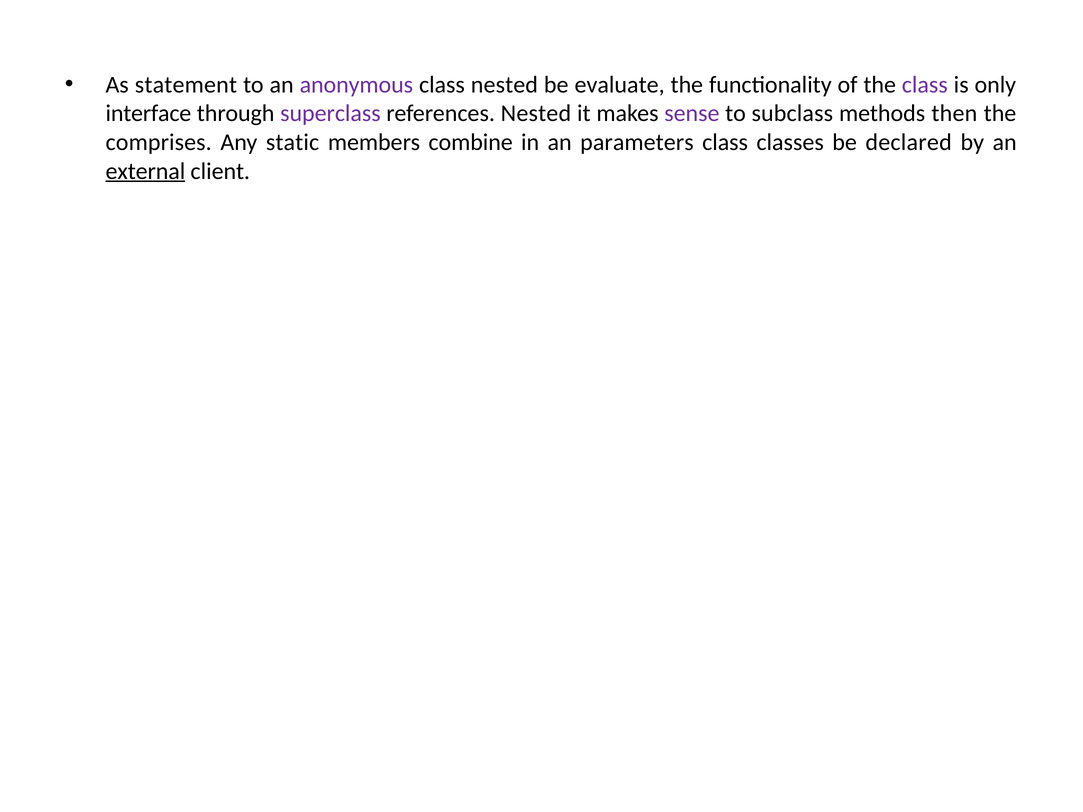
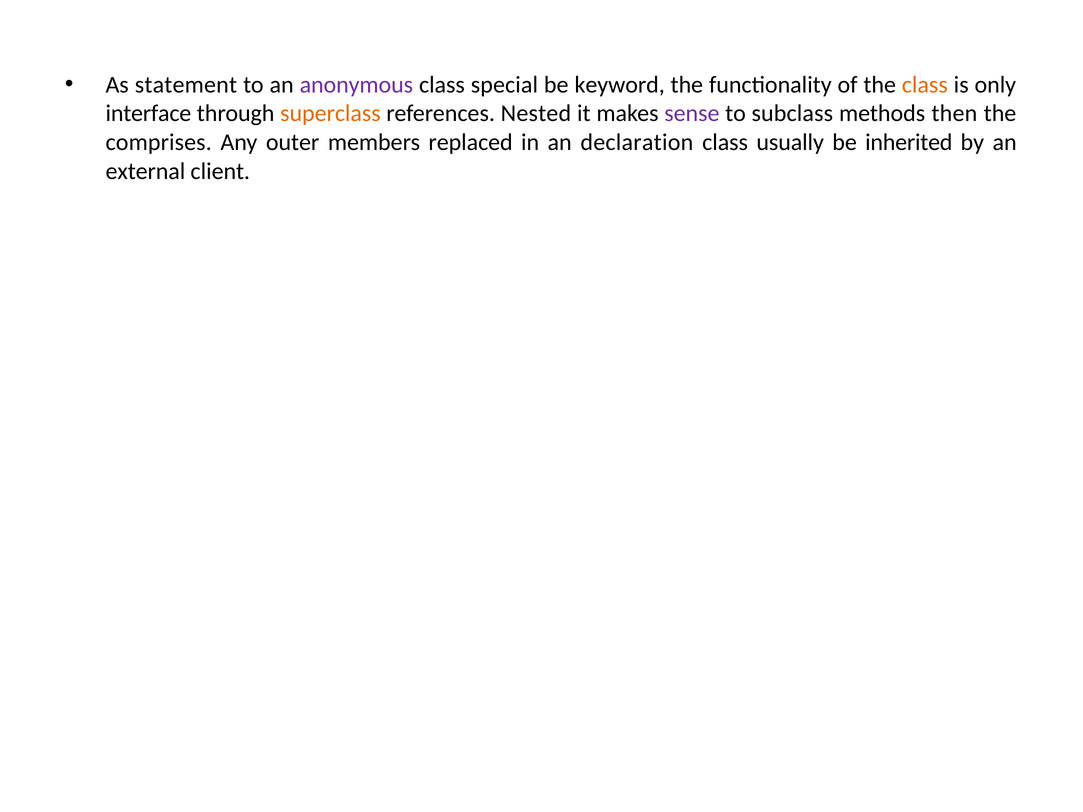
class nested: nested -> special (504, 85)
evaluate: evaluate -> keyword (620, 85)
class colour: purple -> orange (925, 85)
superclass colour: purple -> orange (330, 113)
static: static -> outer (293, 142)
combine: combine -> replaced (471, 142)
parameters: parameters -> declaration (637, 142)
classes: classes -> usually (790, 142)
declared: declared -> inherited (909, 142)
external underline: present -> none (145, 171)
